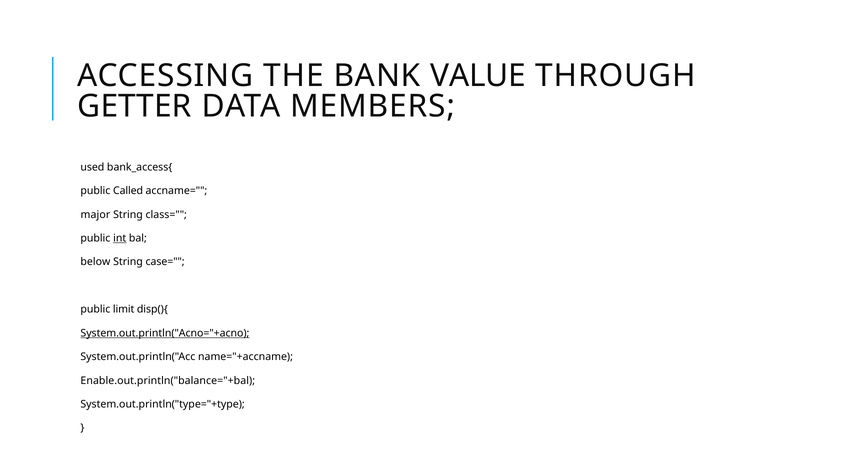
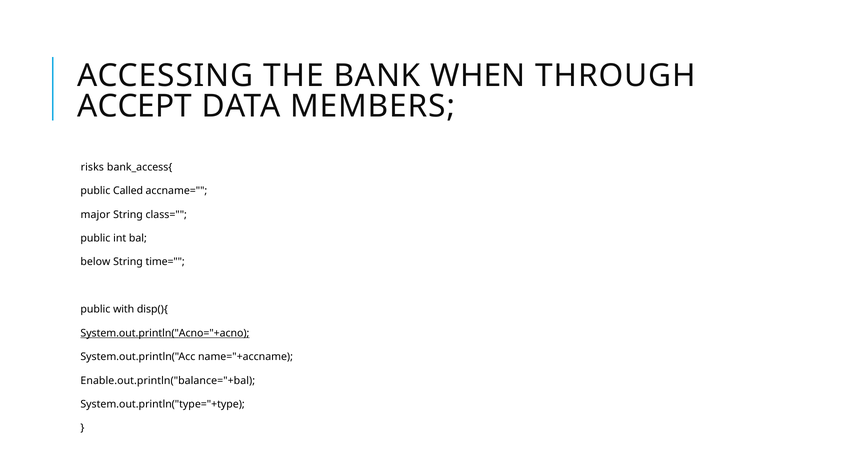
VALUE: VALUE -> WHEN (478, 76)
GETTER: GETTER -> ACCEPT (135, 106)
used: used -> risks (92, 167)
int underline: present -> none (120, 238)
case=: case= -> time= (165, 262)
limit: limit -> with (124, 310)
